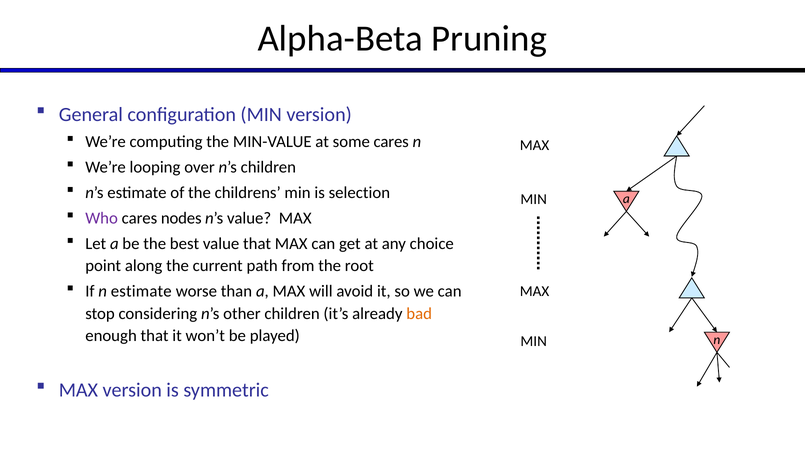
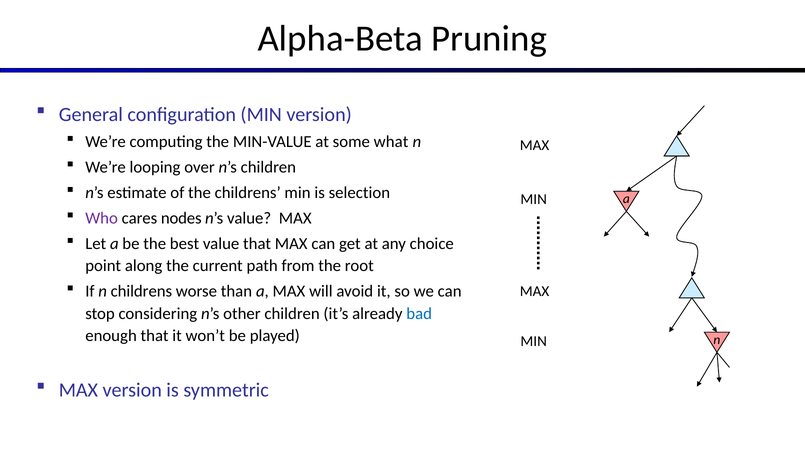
some cares: cares -> what (391, 142)
n estimate: estimate -> childrens (141, 291)
bad colour: orange -> blue (419, 313)
